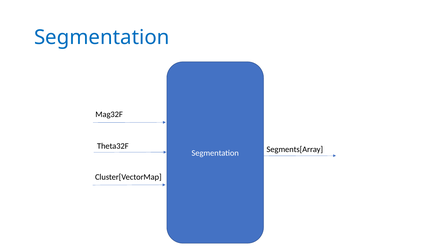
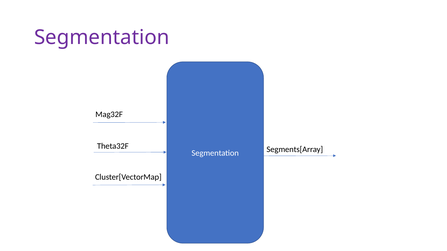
Segmentation colour: blue -> purple (102, 38)
